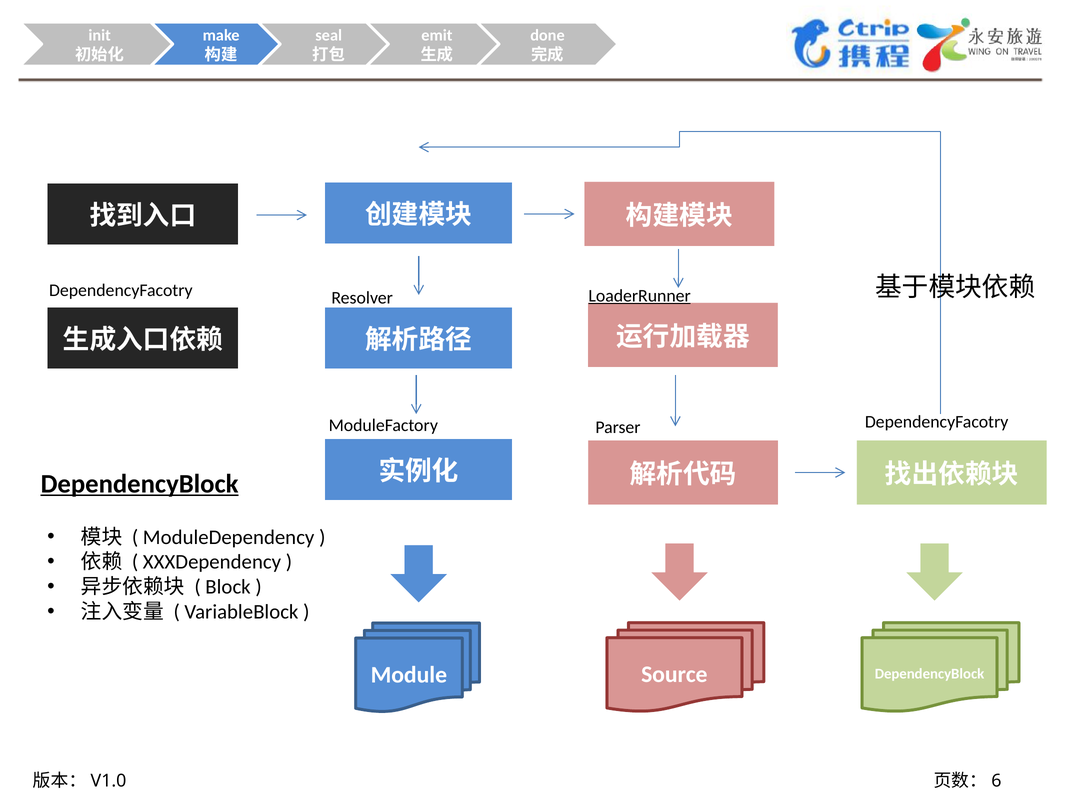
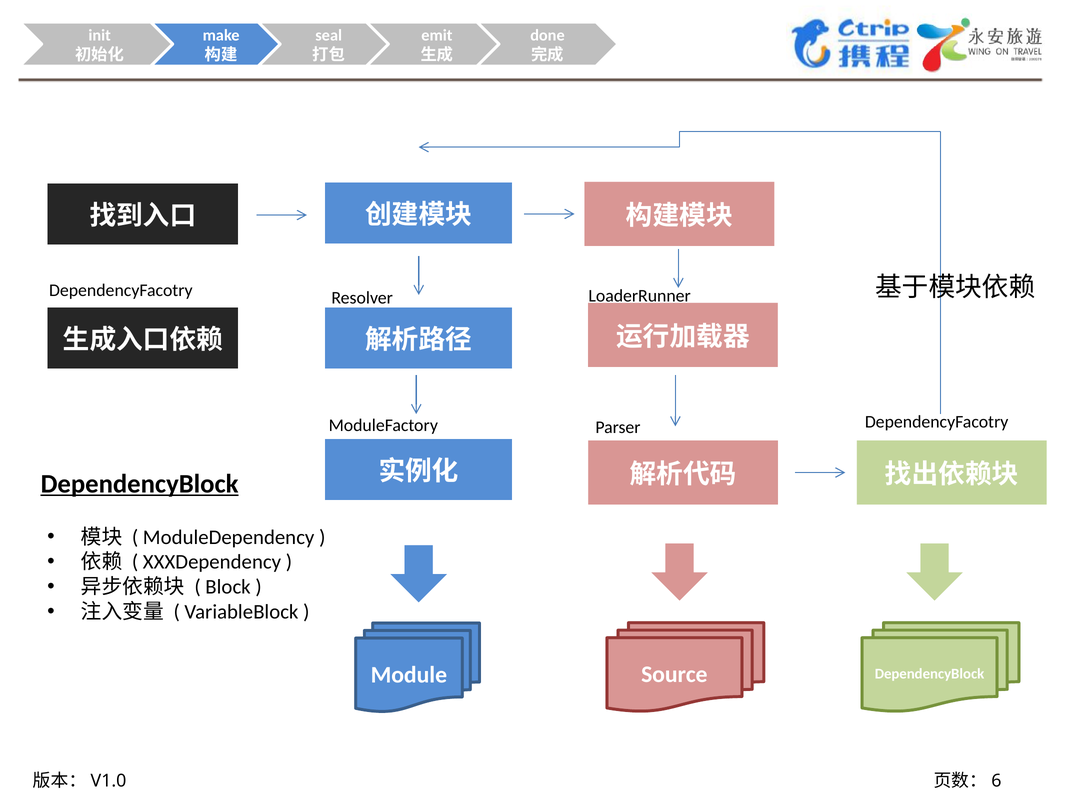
LoaderRunner underline: present -> none (640, 296)
